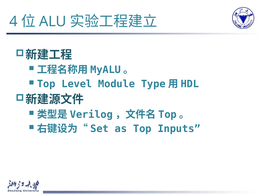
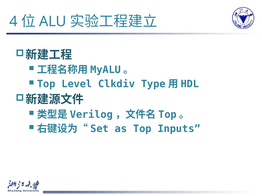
Module: Module -> Clkdiv (117, 84)
